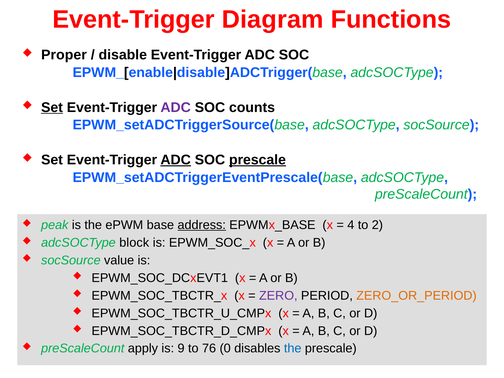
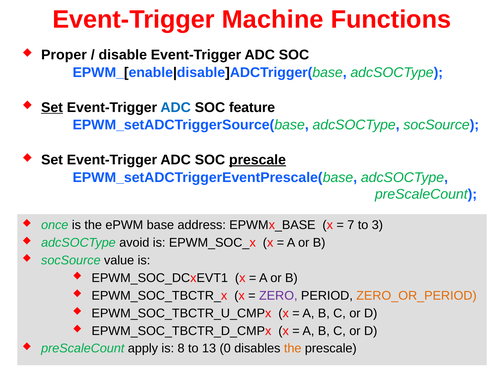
Diagram: Diagram -> Machine (273, 19)
ADC colour: purple -> blue (176, 107)
counts: counts -> feature (252, 107)
ADC underline: present -> none (176, 160)
peak: peak -> once (55, 225)
address underline: present -> none (202, 225)
4: 4 -> 7 (351, 225)
2: 2 -> 3 (377, 225)
block: block -> avoid (134, 243)
9: 9 -> 8 (181, 349)
76: 76 -> 13 (209, 349)
the colour: blue -> orange (293, 349)
